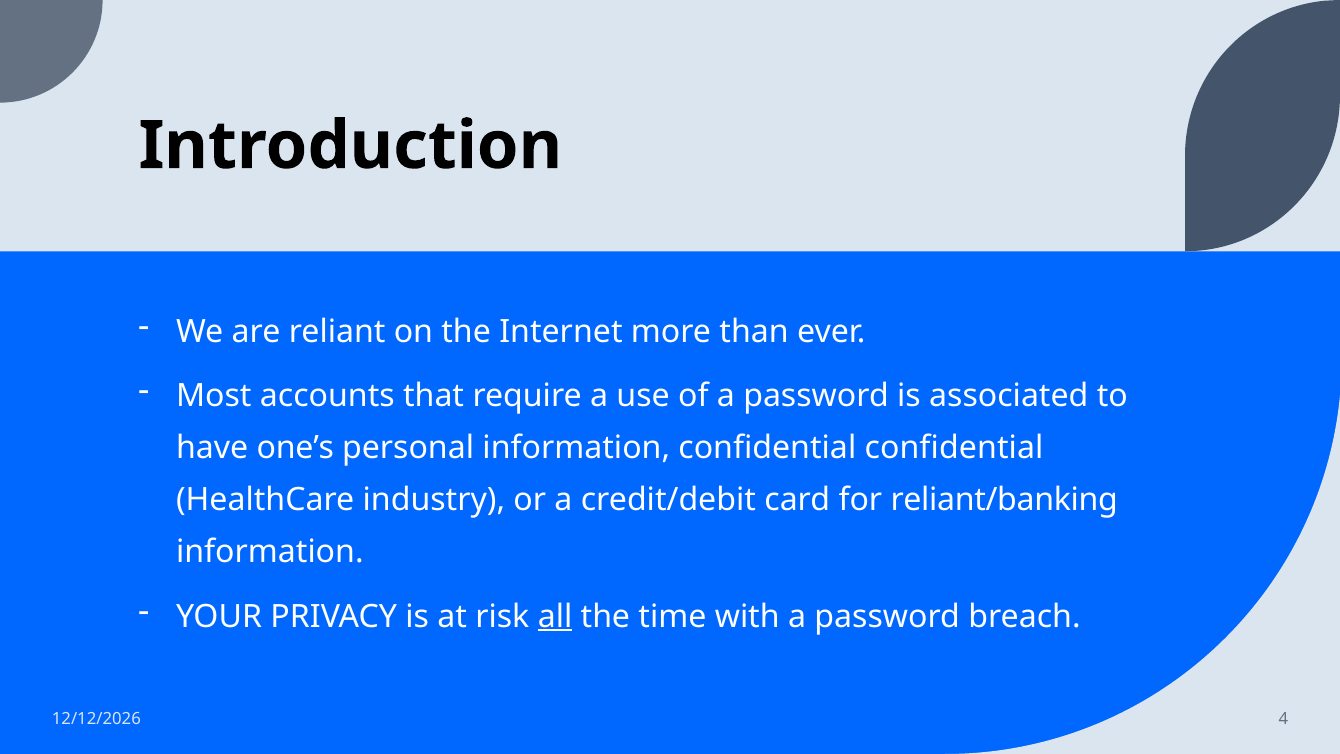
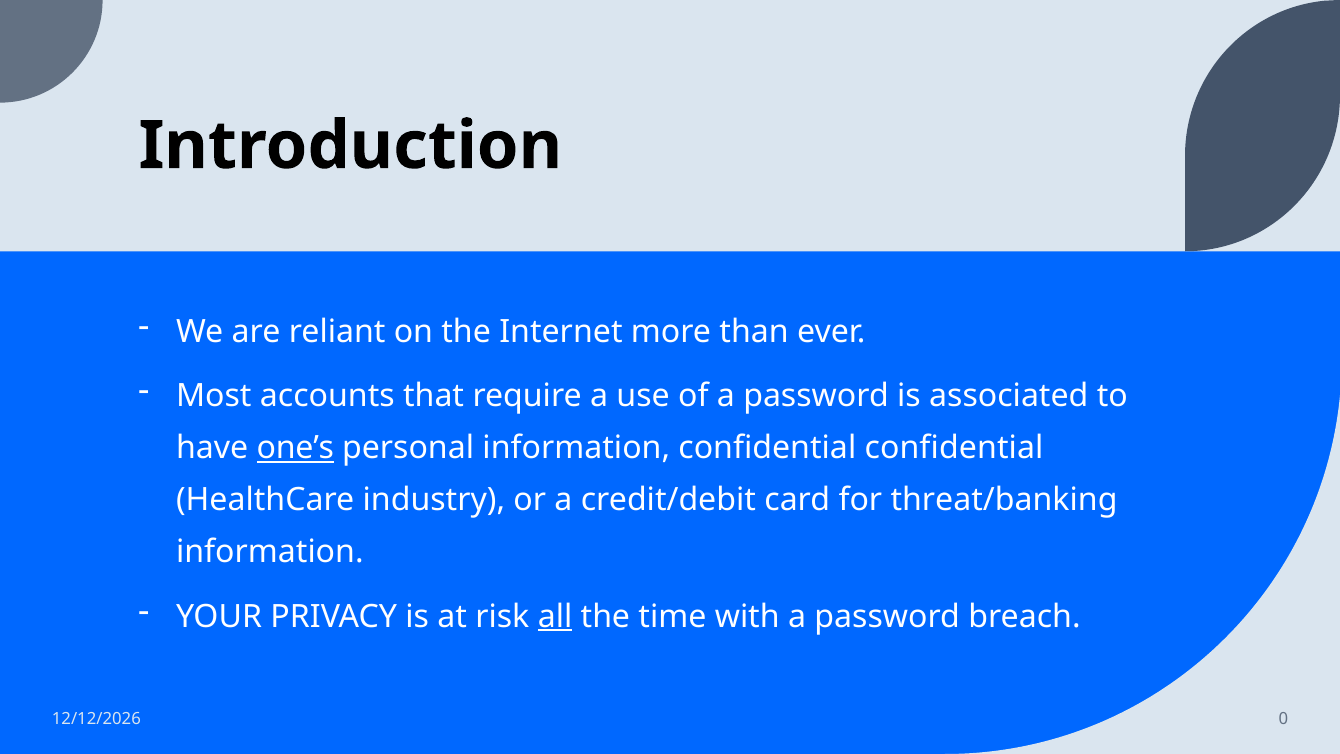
one’s underline: none -> present (295, 448)
reliant/banking: reliant/banking -> threat/banking (1004, 500)
4: 4 -> 0 (1283, 718)
